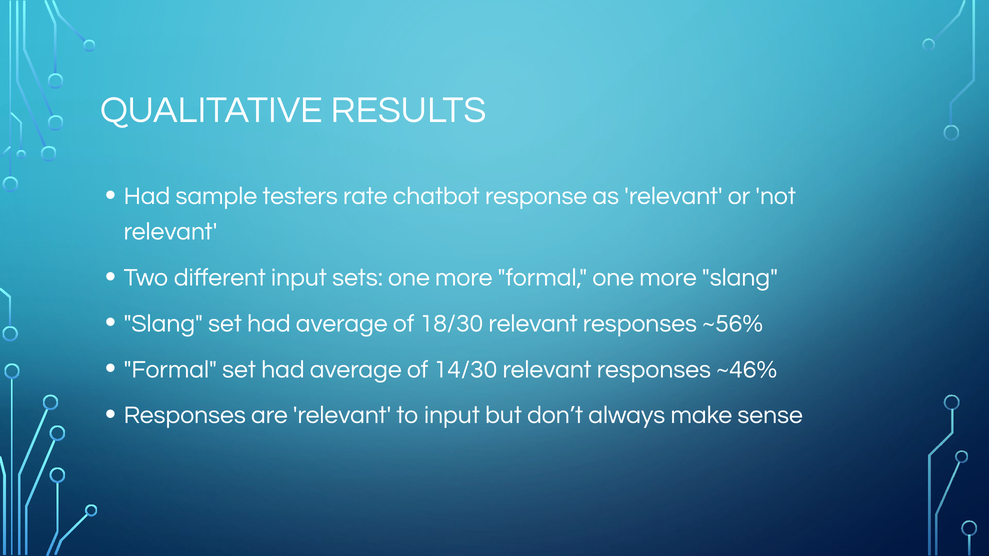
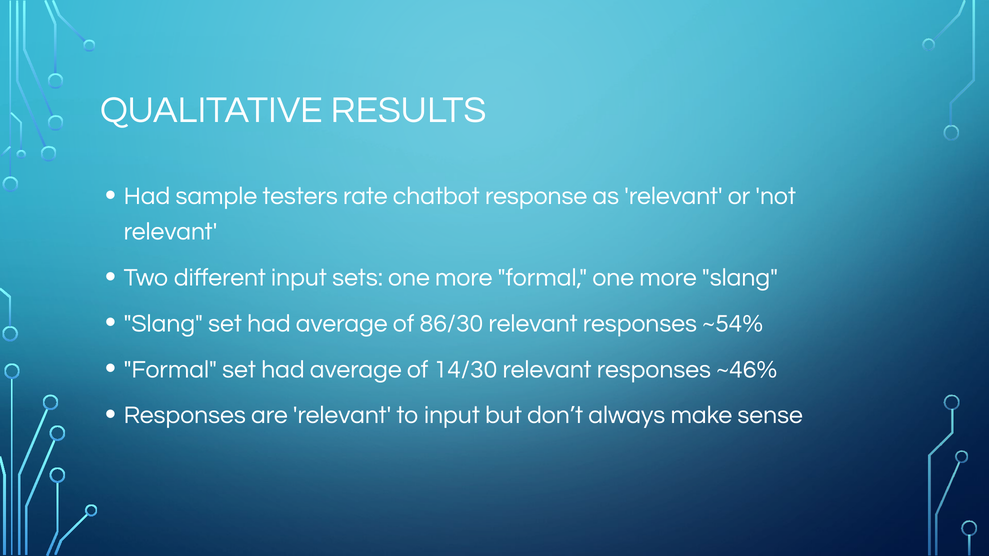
18/30: 18/30 -> 86/30 (451, 324)
~56%: ~56% -> ~54% (733, 324)
